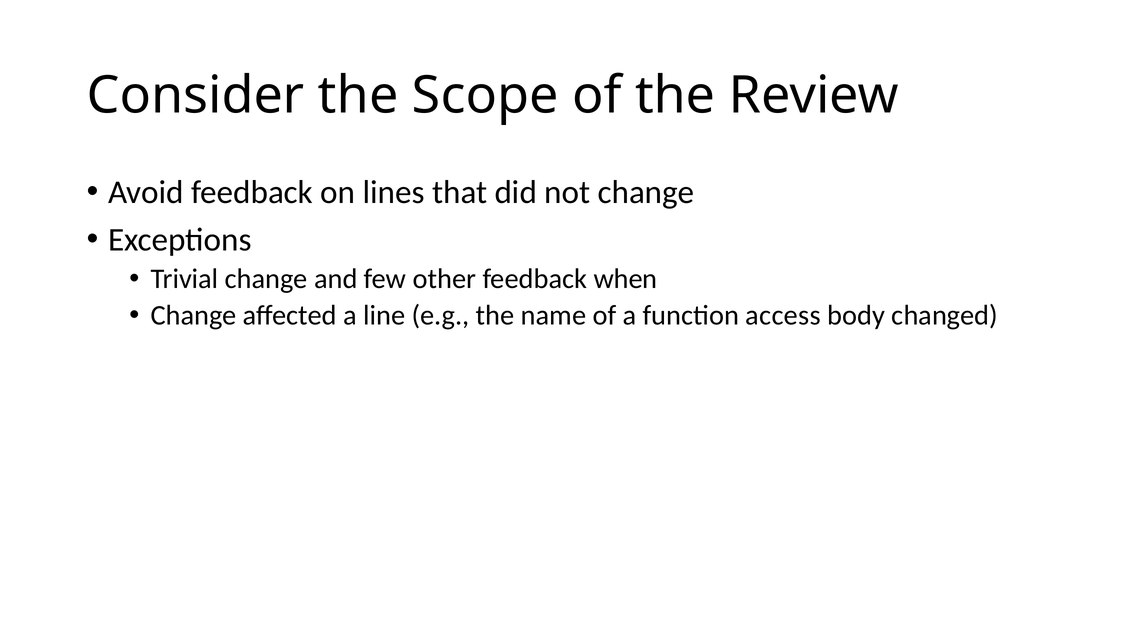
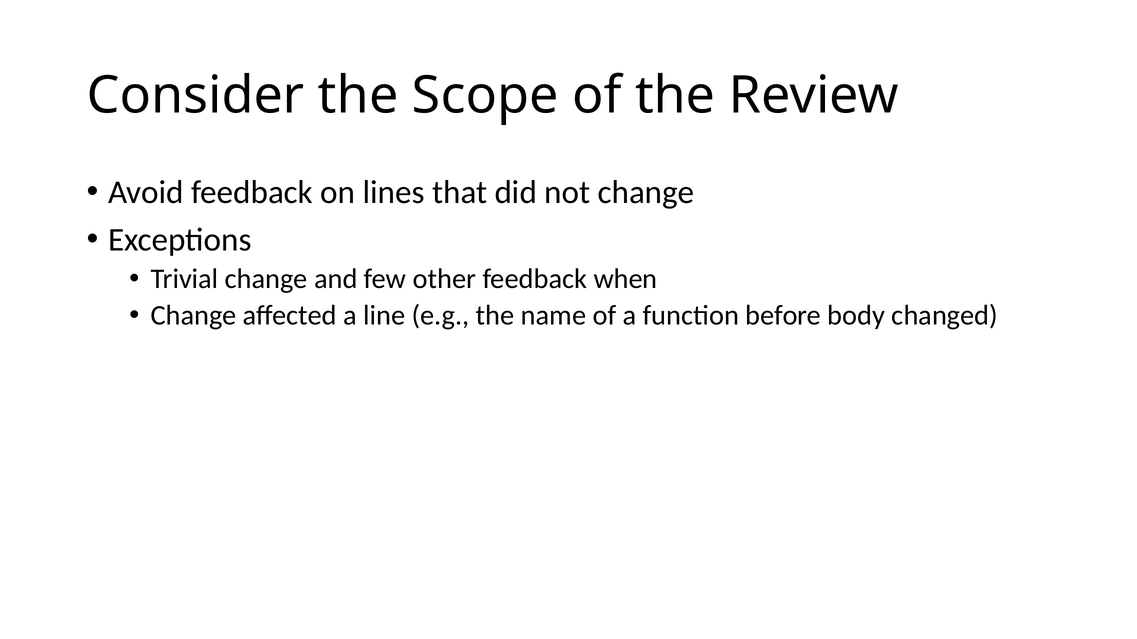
access: access -> before (783, 316)
